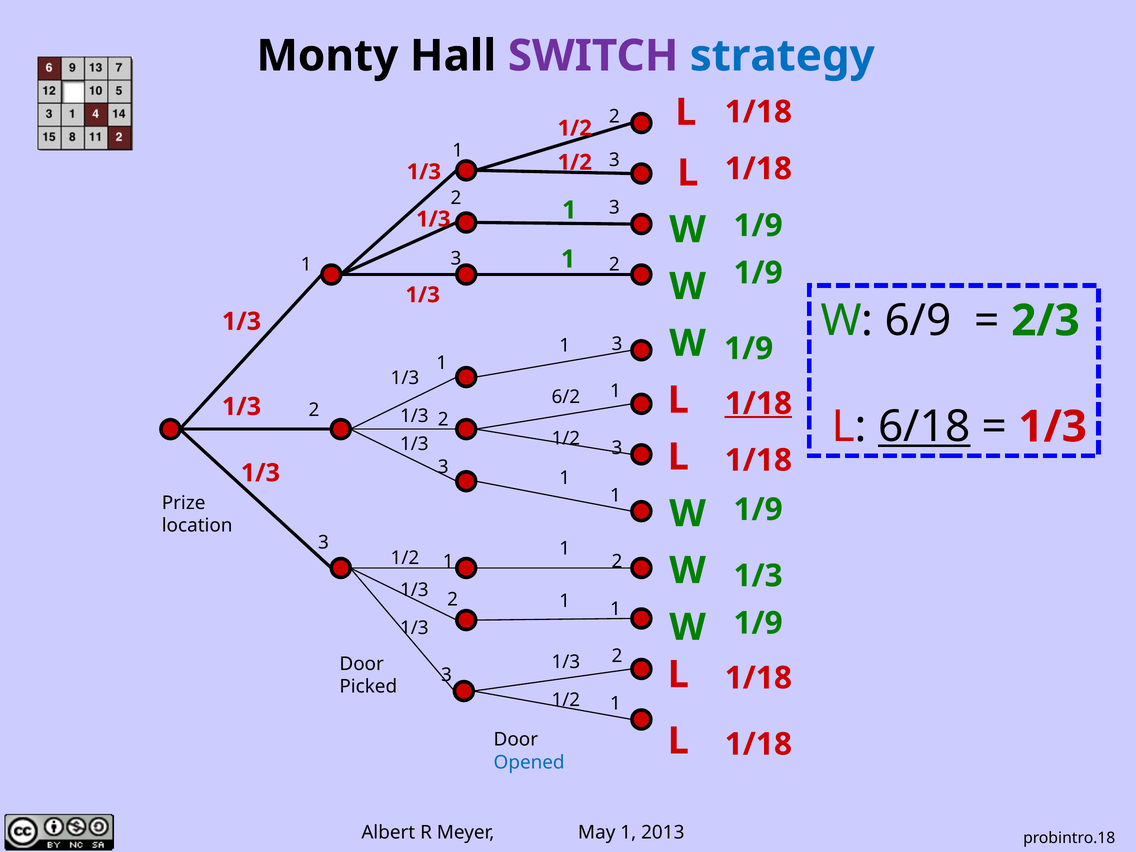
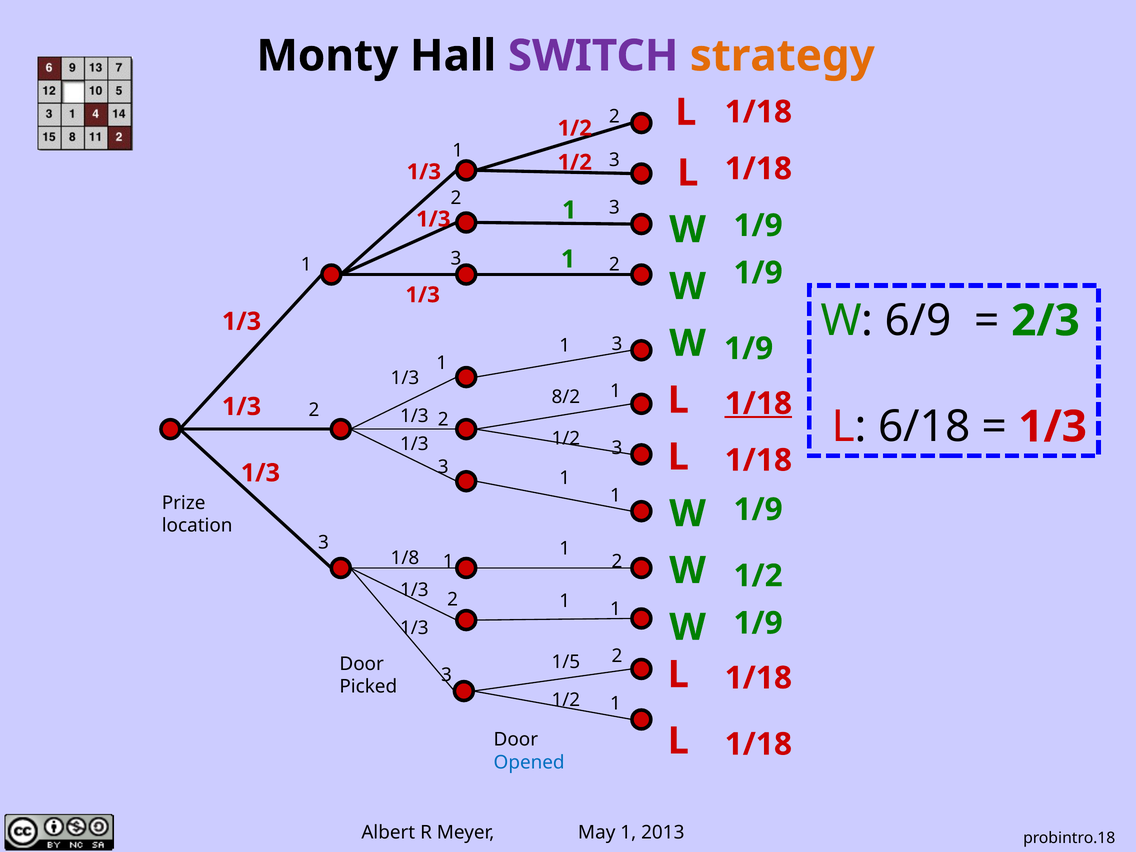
strategy colour: blue -> orange (782, 56)
6/2: 6/2 -> 8/2 (566, 397)
6/18 underline: present -> none (924, 427)
1/2: 1/2 -> 1/8 (405, 558)
1/3: 1/3 -> 1/2 (758, 576)
1/3: 1/3 -> 1/5 (566, 662)
